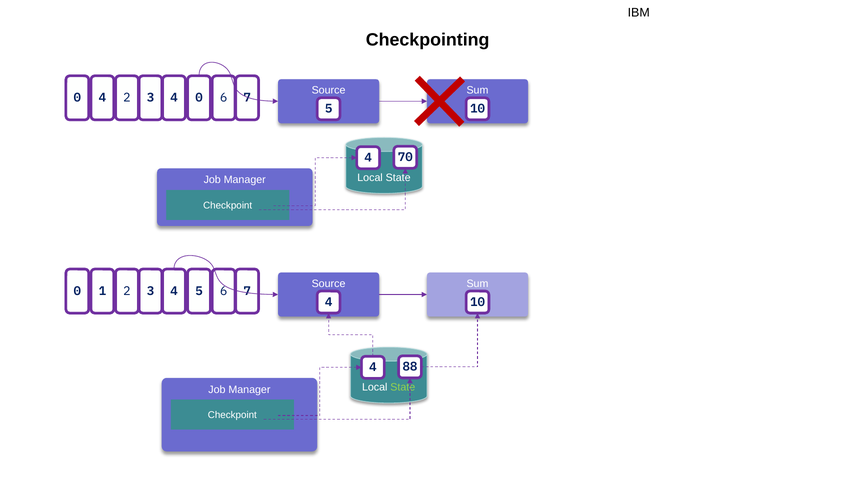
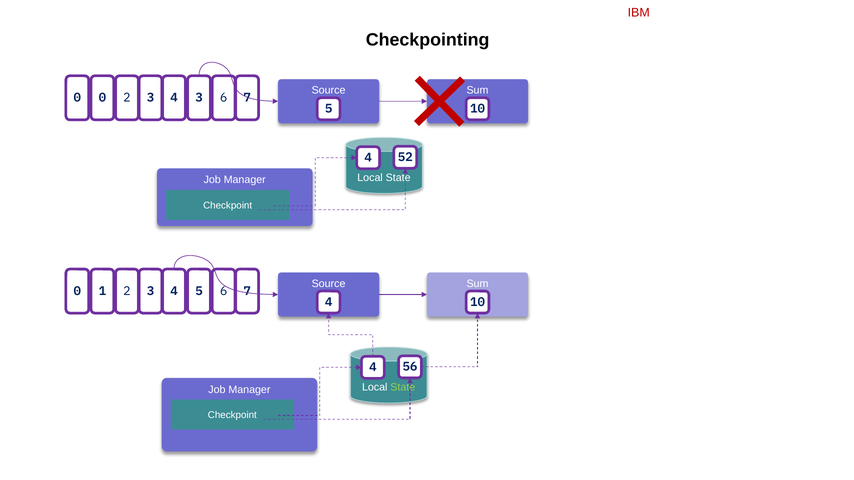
IBM colour: black -> red (639, 13)
0 4: 4 -> 0 (102, 98)
4 0: 0 -> 3 (199, 98)
70: 70 -> 52 (405, 157)
88: 88 -> 56 (410, 367)
